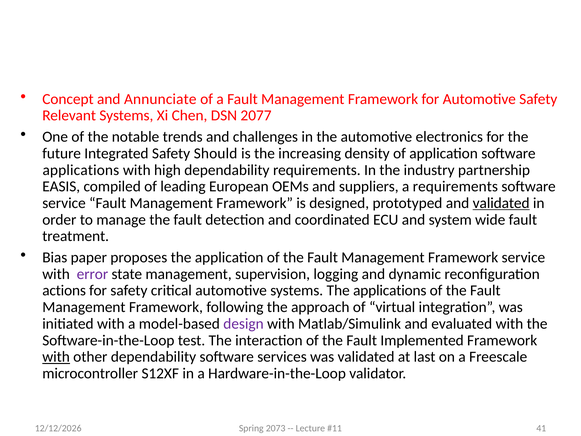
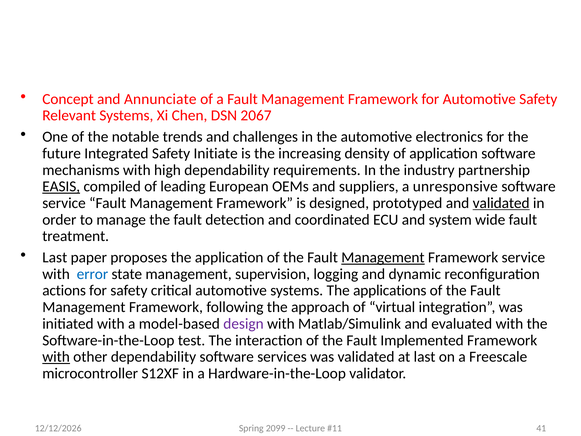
2077: 2077 -> 2067 (256, 116)
Should: Should -> Initiate (216, 153)
applications: applications -> mechanisms (81, 170)
EASIS underline: none -> present (61, 186)
a requirements: requirements -> unresponsive (455, 186)
Bias: Bias -> Last (55, 257)
Management underline: none -> present (383, 257)
error colour: purple -> blue (92, 274)
2073: 2073 -> 2099 (276, 428)
